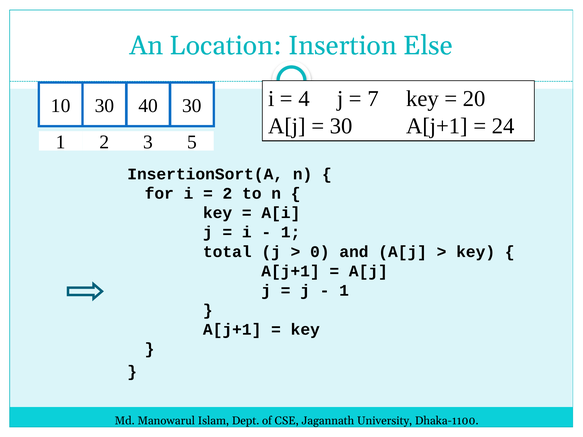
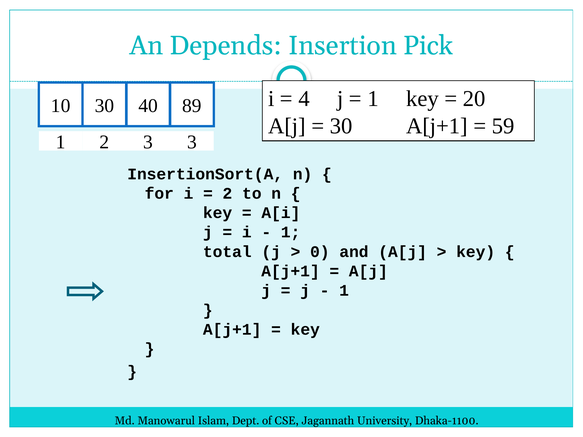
Location: Location -> Depends (226, 46)
Else: Else -> Pick (428, 46)
7: 7 -> 1 (373, 99)
40 30: 30 -> 89 (192, 106)
24: 24 -> 59 (503, 126)
3 5: 5 -> 3 (192, 142)
